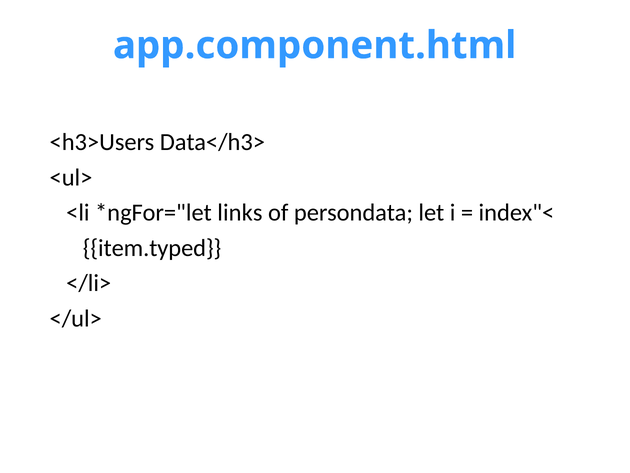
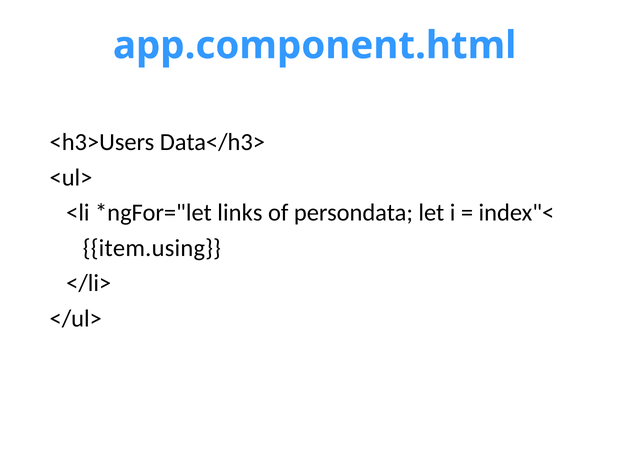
item.typed: item.typed -> item.using (152, 248)
